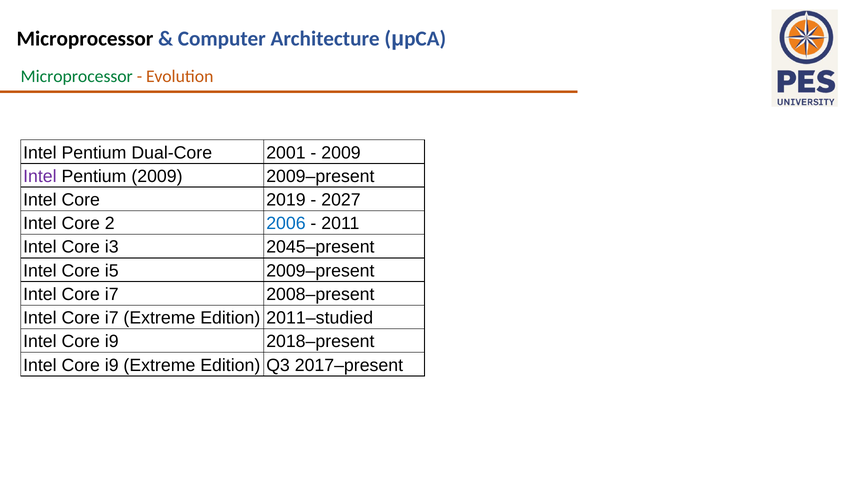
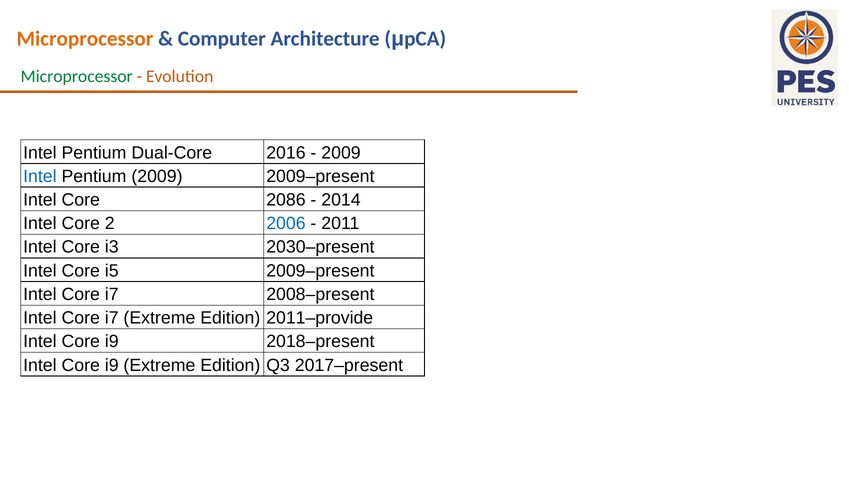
Microprocessor colour: black -> orange (85, 39)
2001: 2001 -> 2016 (286, 153)
Intel colour: purple -> blue (40, 176)
2019: 2019 -> 2086 (286, 200)
2027: 2027 -> 2014 (341, 200)
2045–present: 2045–present -> 2030–present (320, 247)
2011–studied: 2011–studied -> 2011–provide (320, 318)
